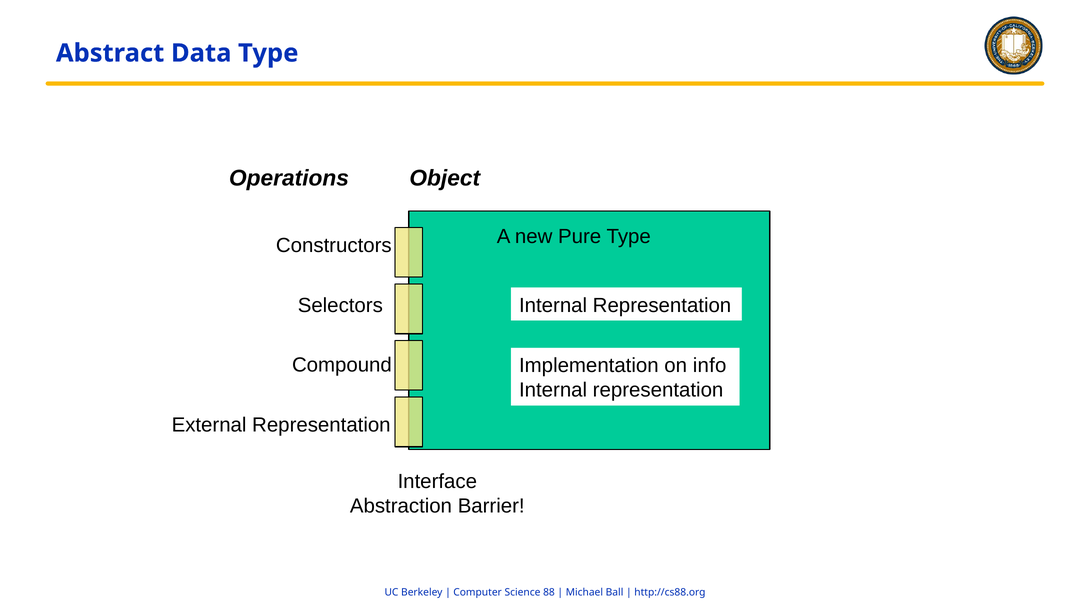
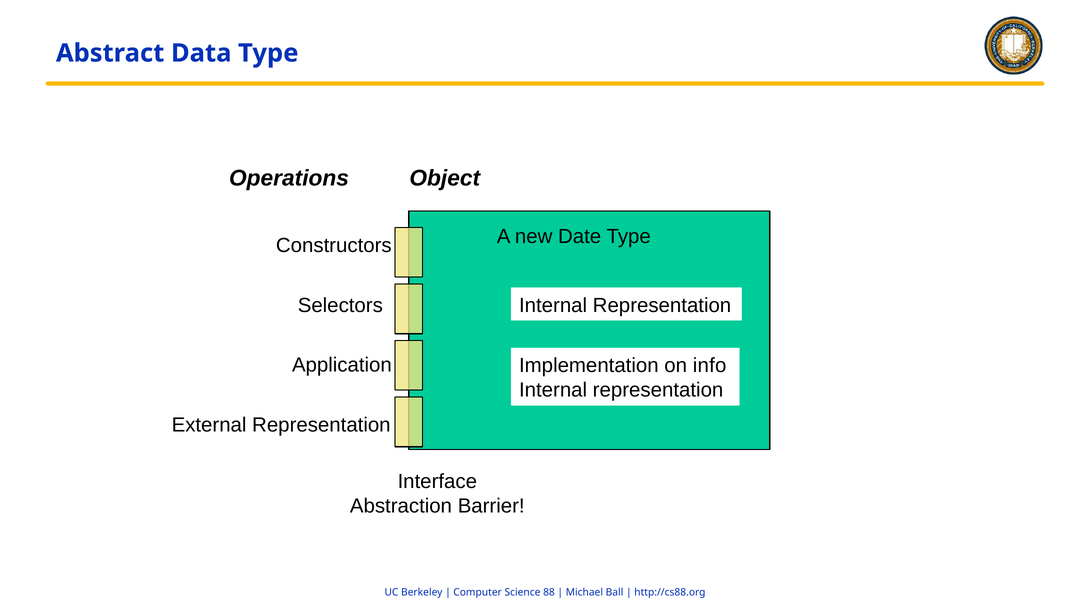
Pure: Pure -> Date (580, 237)
Compound: Compound -> Application (342, 365)
